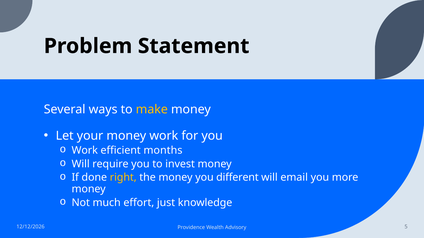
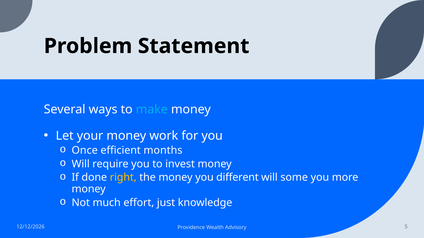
make colour: yellow -> light blue (152, 110)
Work: Work -> Once (85, 151)
email: email -> some (294, 178)
